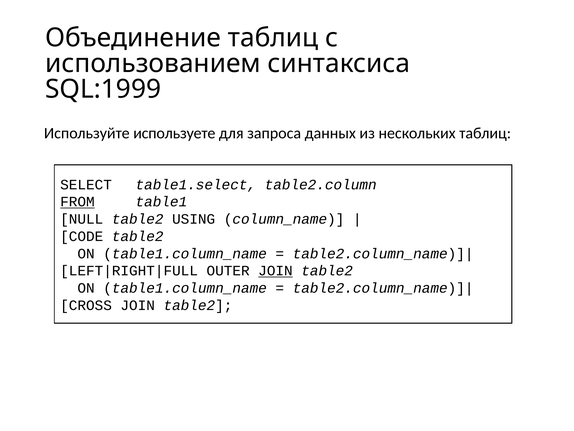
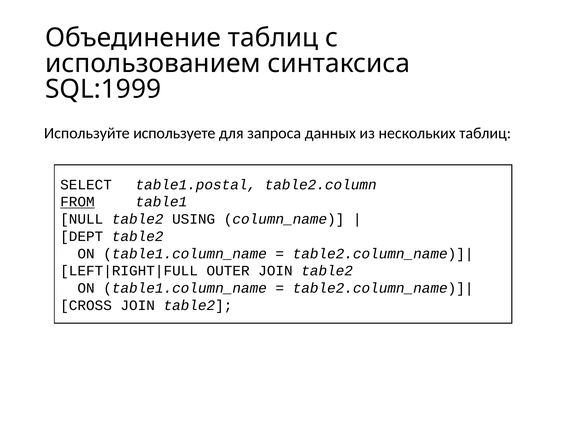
table1.select: table1.select -> table1.postal (196, 184)
CODE: CODE -> DEPT (82, 236)
JOIN underline: present -> none (275, 271)
